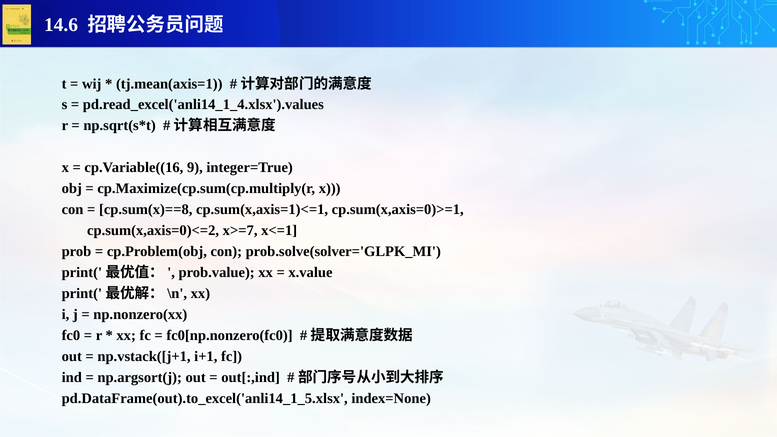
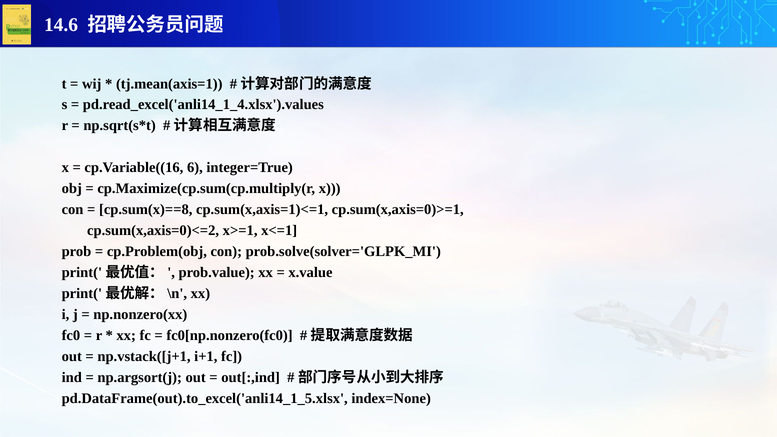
9: 9 -> 6 (195, 168)
x>=7: x>=7 -> x>=1 (240, 230)
